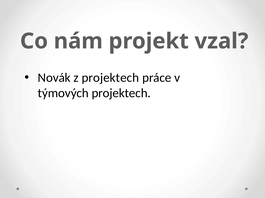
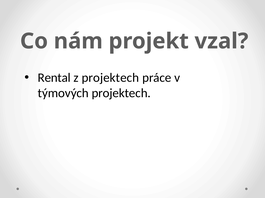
Novák: Novák -> Rental (54, 78)
